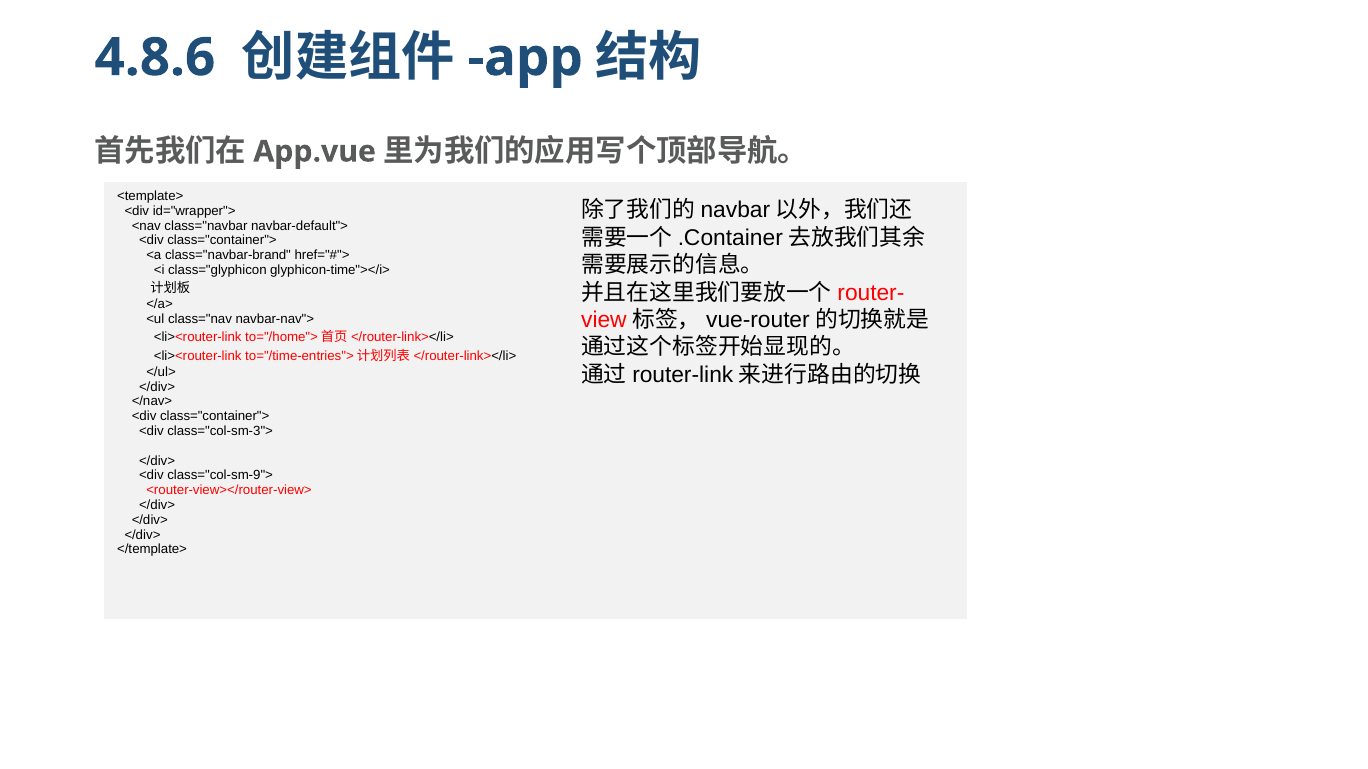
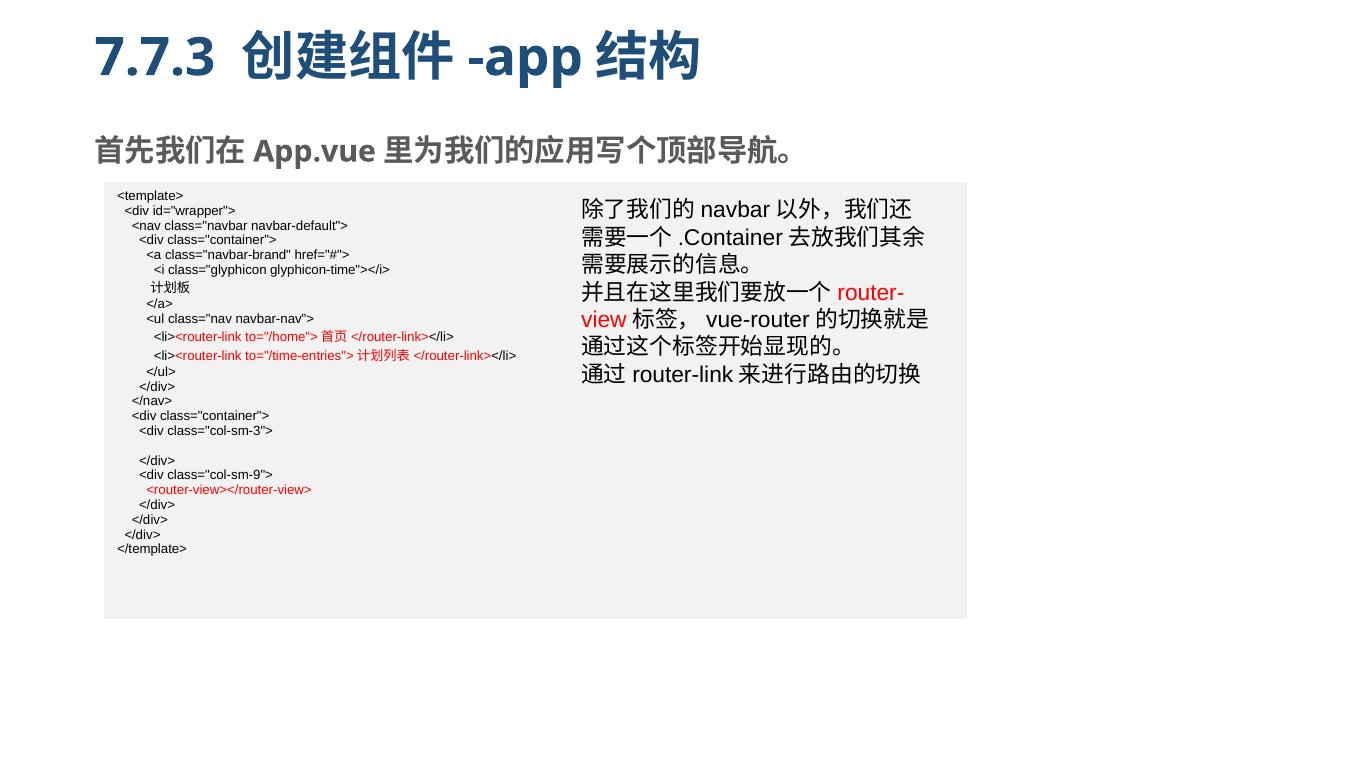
4.8.6: 4.8.6 -> 7.7.3 (155, 58)
